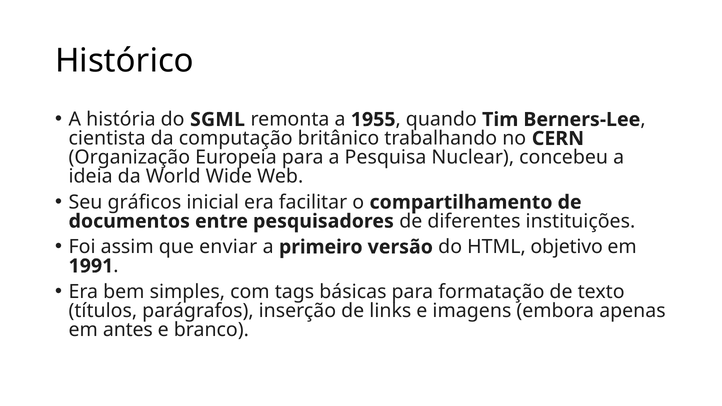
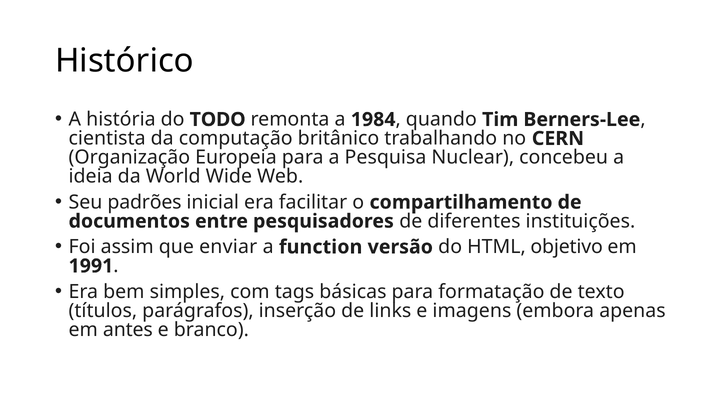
SGML: SGML -> TODO (218, 120)
1955: 1955 -> 1984 (373, 120)
gráficos: gráficos -> padrões (145, 202)
primeiro: primeiro -> function (321, 247)
